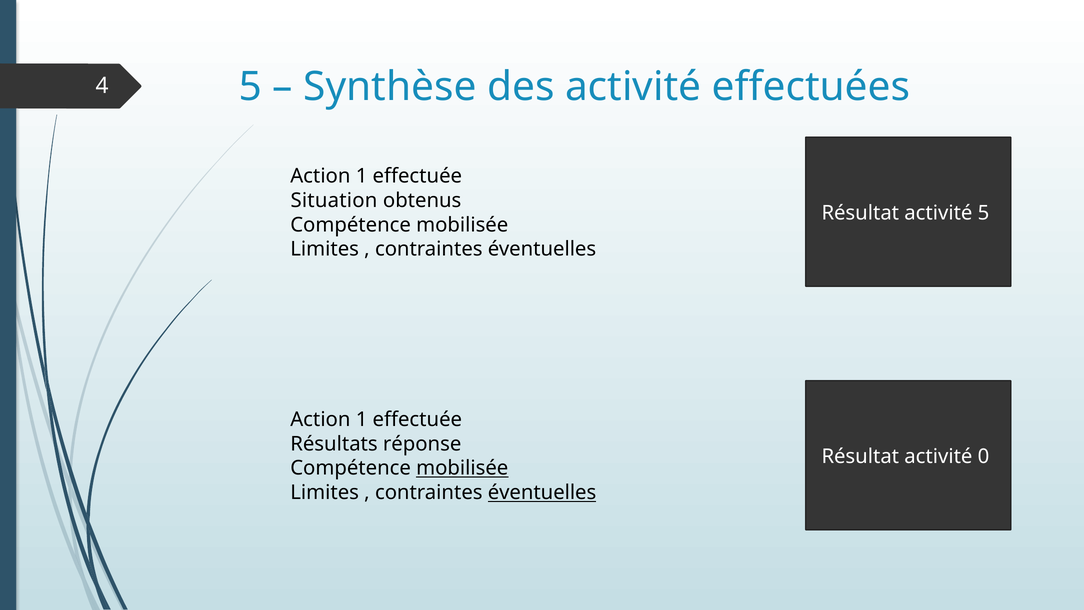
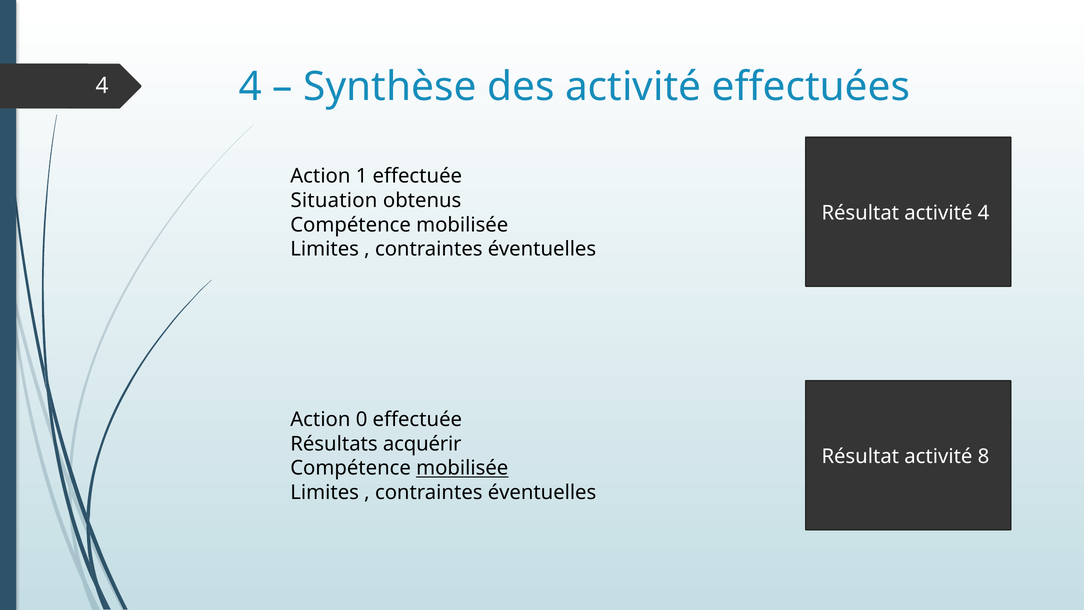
4 5: 5 -> 4 (250, 87)
activité 5: 5 -> 4 (984, 213)
1: 1 -> 0 (362, 419)
réponse: réponse -> acquérir (422, 444)
0: 0 -> 8 (984, 456)
éventuelles underline: present -> none (542, 492)
